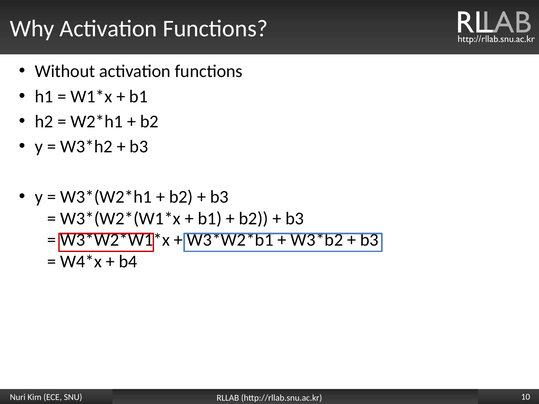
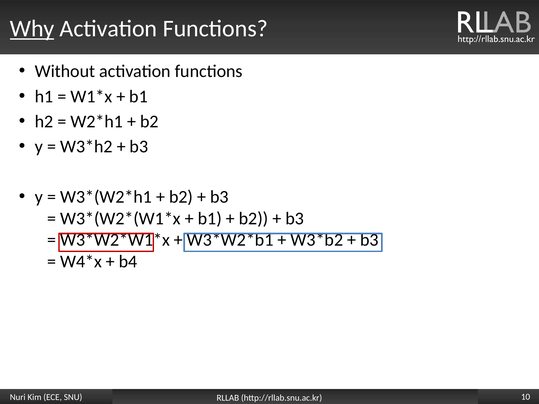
Why underline: none -> present (32, 29)
